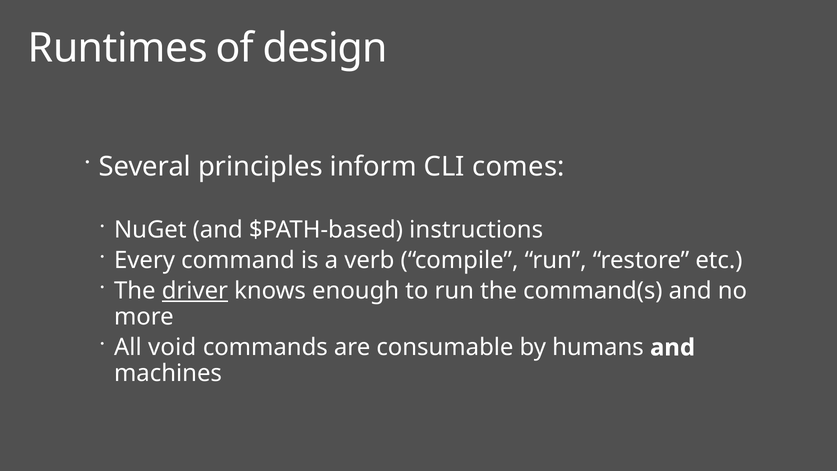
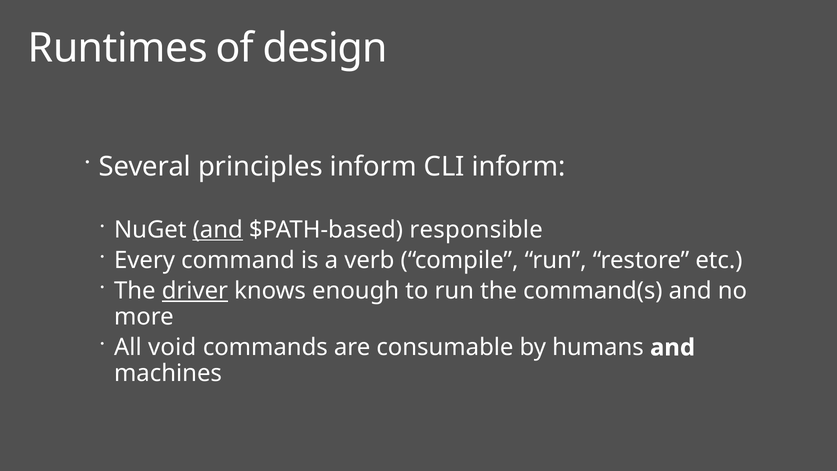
CLI comes: comes -> inform (519, 166)
and underline: none -> present (218, 230)
instructions: instructions -> responsible (476, 230)
